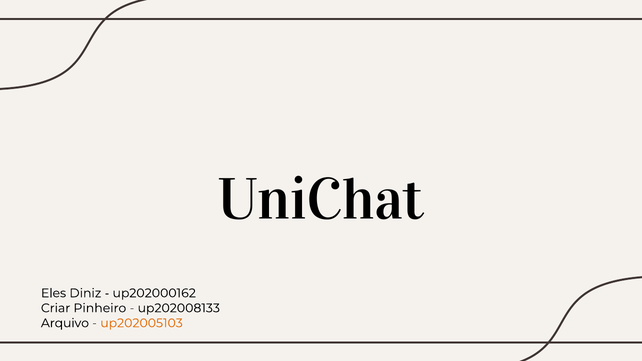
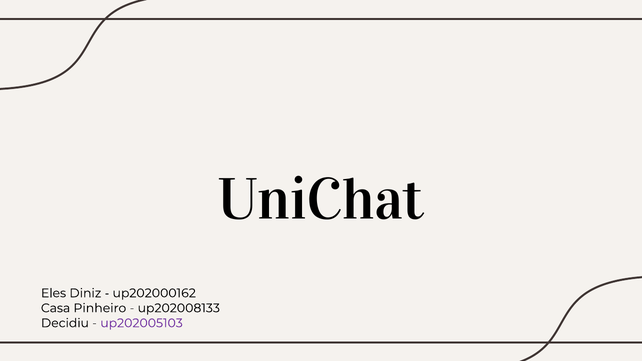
Criar: Criar -> Casa (56, 308)
Arquivo: Arquivo -> Decidiu (65, 323)
up202005103 colour: orange -> purple (142, 323)
